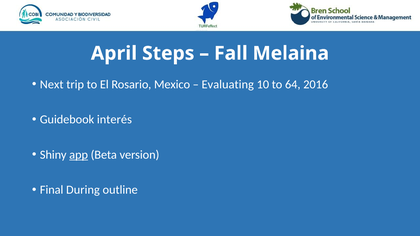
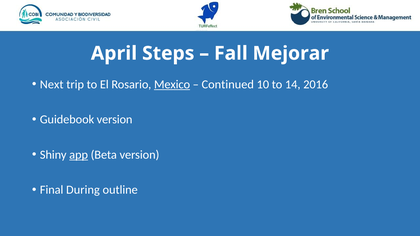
Melaina: Melaina -> Mejorar (291, 53)
Mexico underline: none -> present (172, 84)
Evaluating: Evaluating -> Continued (228, 84)
64: 64 -> 14 (293, 84)
Guidebook interés: interés -> version (115, 120)
